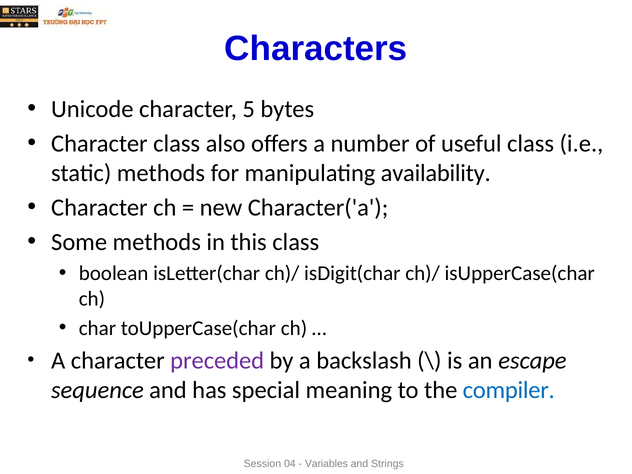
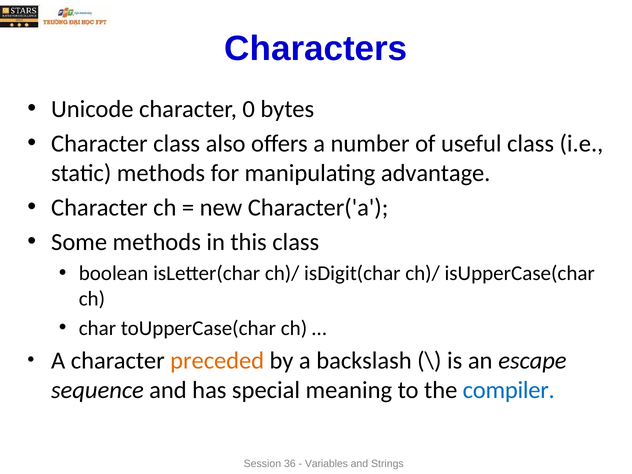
5: 5 -> 0 (249, 109)
availability: availability -> advantage (436, 173)
preceded colour: purple -> orange (217, 361)
04: 04 -> 36 (290, 464)
